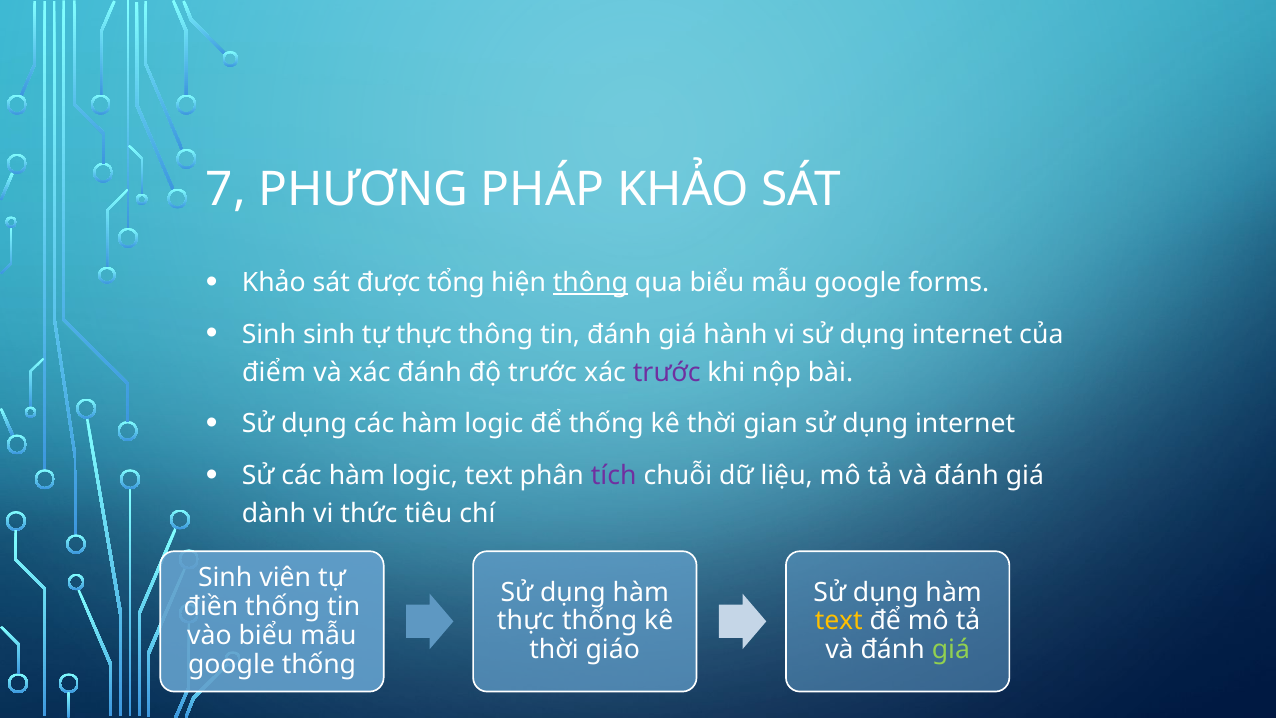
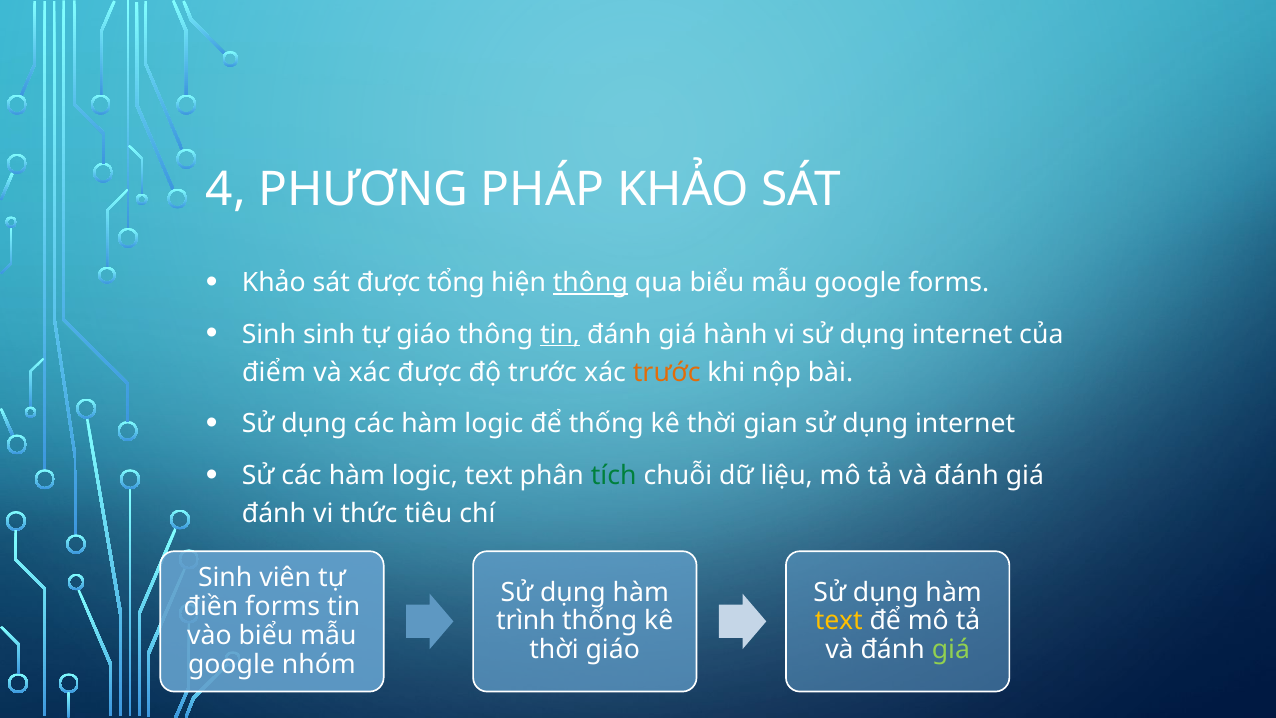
7: 7 -> 4 (226, 189)
tự thực: thực -> giáo (424, 334)
tin underline: none -> present (560, 334)
xác đánh: đánh -> được (430, 372)
trước colour: purple -> orange (667, 372)
tích colour: purple -> green (614, 476)
dành: dành -> đánh (274, 514)
điền thống: thống -> forms (283, 607)
thực: thực -> trình (526, 621)
google thống: thống -> nhóm (319, 664)
